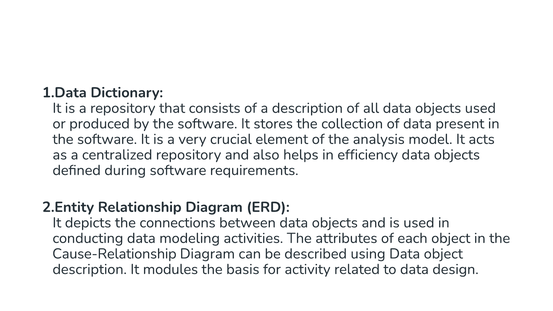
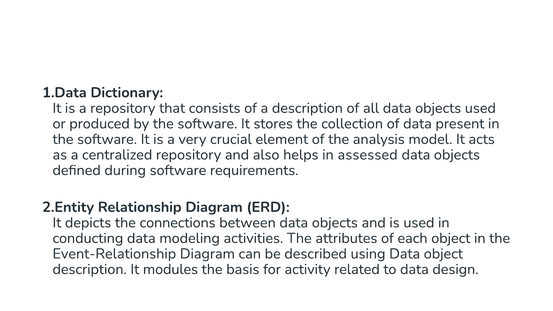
efficiency: efficiency -> assessed (368, 155)
Cause-Relationship: Cause-Relationship -> Event-Relationship (114, 254)
